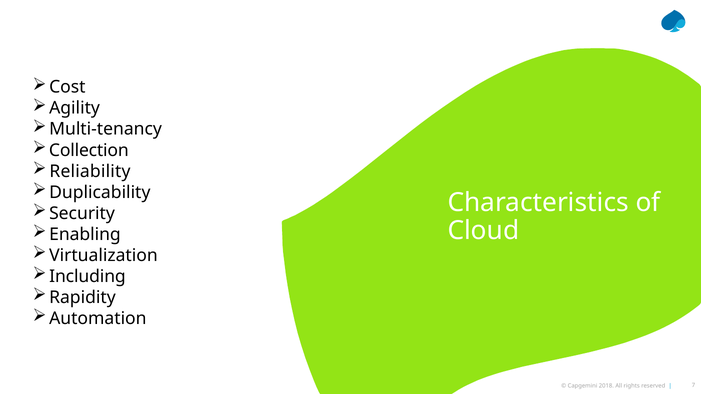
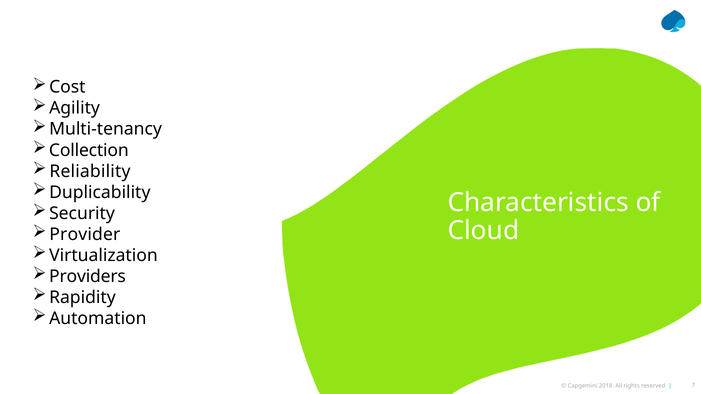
Enabling: Enabling -> Provider (85, 234)
Including: Including -> Providers (88, 277)
